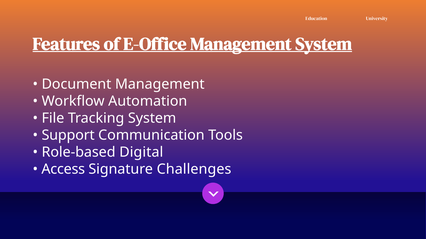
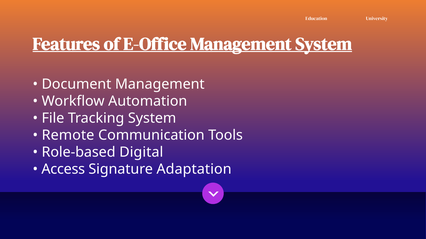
Support: Support -> Remote (68, 135)
Challenges: Challenges -> Adaptation (194, 169)
